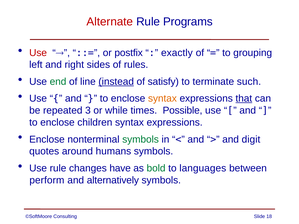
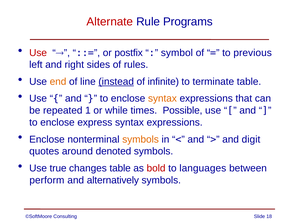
exactly: exactly -> symbol (177, 53)
grouping: grouping -> previous (253, 53)
end colour: green -> orange (58, 82)
satisfy: satisfy -> infinite (163, 82)
terminate such: such -> table (249, 82)
that underline: present -> none (244, 99)
3: 3 -> 1 (88, 111)
children: children -> express (95, 123)
symbols colour: green -> orange (141, 139)
humans: humans -> denoted (113, 151)
Use rule: rule -> true (58, 168)
changes have: have -> table (120, 168)
bold colour: green -> red (156, 168)
